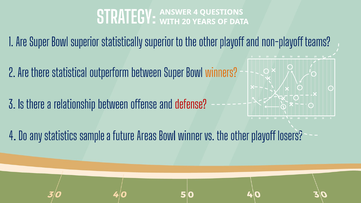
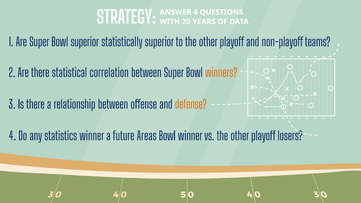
outperform: outperform -> correlation (109, 73)
defense colour: red -> orange (191, 105)
statistics sample: sample -> winner (92, 136)
